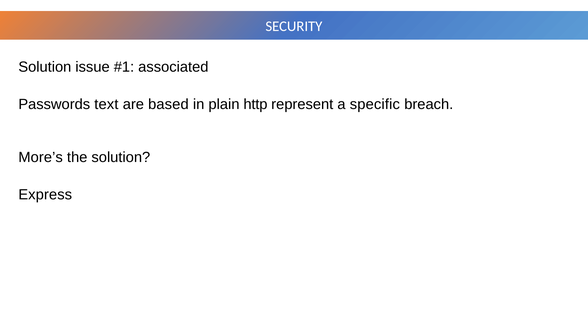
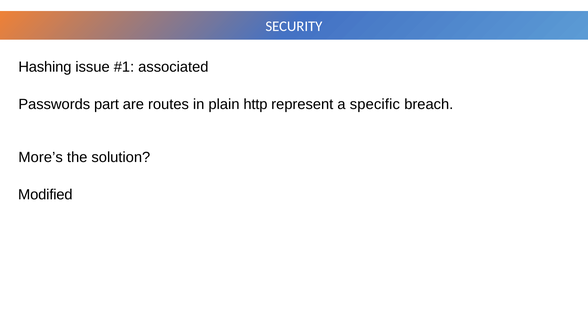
Solution: Solution -> Hashing (45, 67)
text: text -> part (107, 104)
based: based -> routes (168, 104)
Express: Express -> Modified (45, 194)
